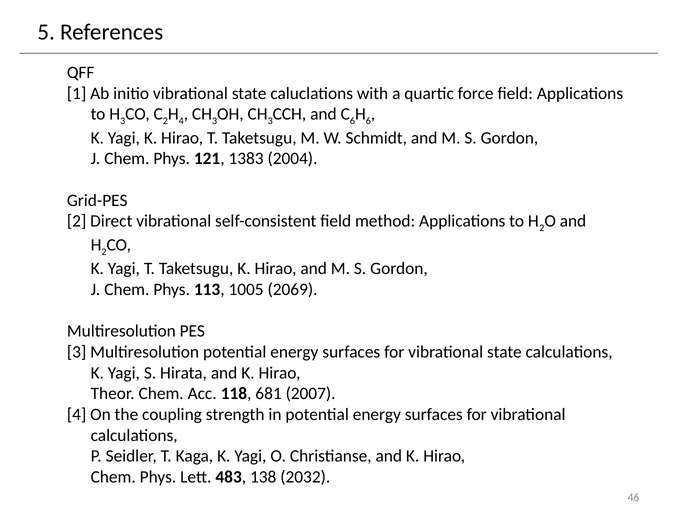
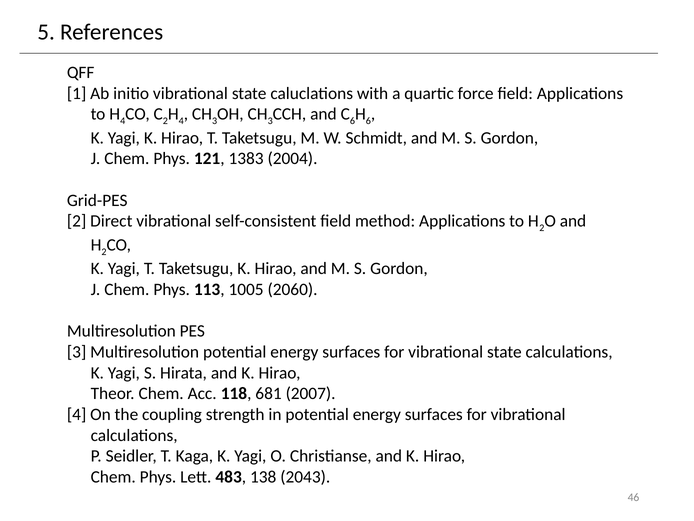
3: 3 -> 4 (123, 121)
2069: 2069 -> 2060 (293, 289)
2032: 2032 -> 2043 (305, 477)
